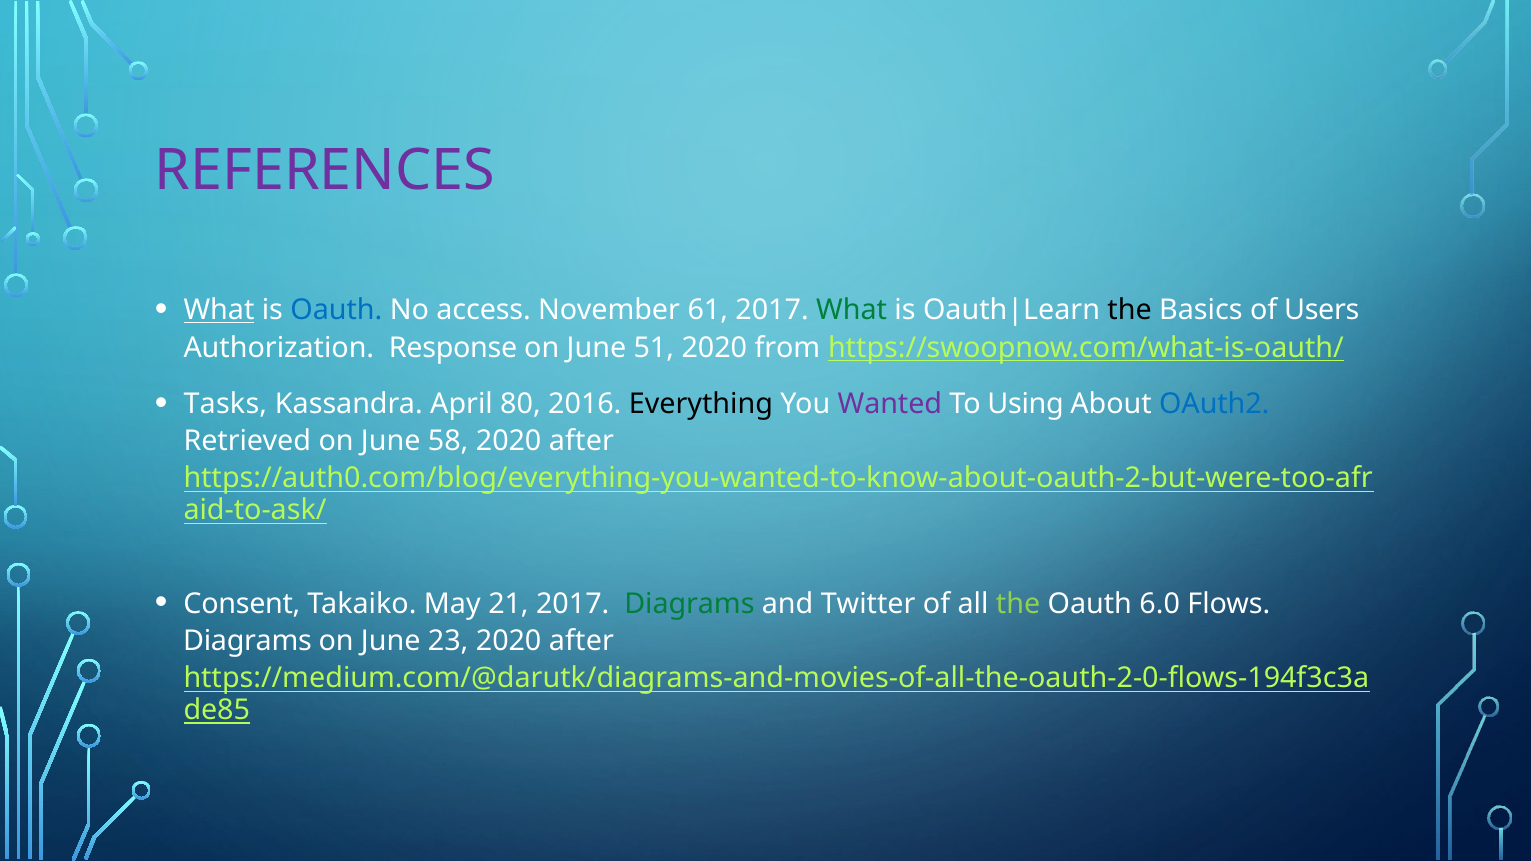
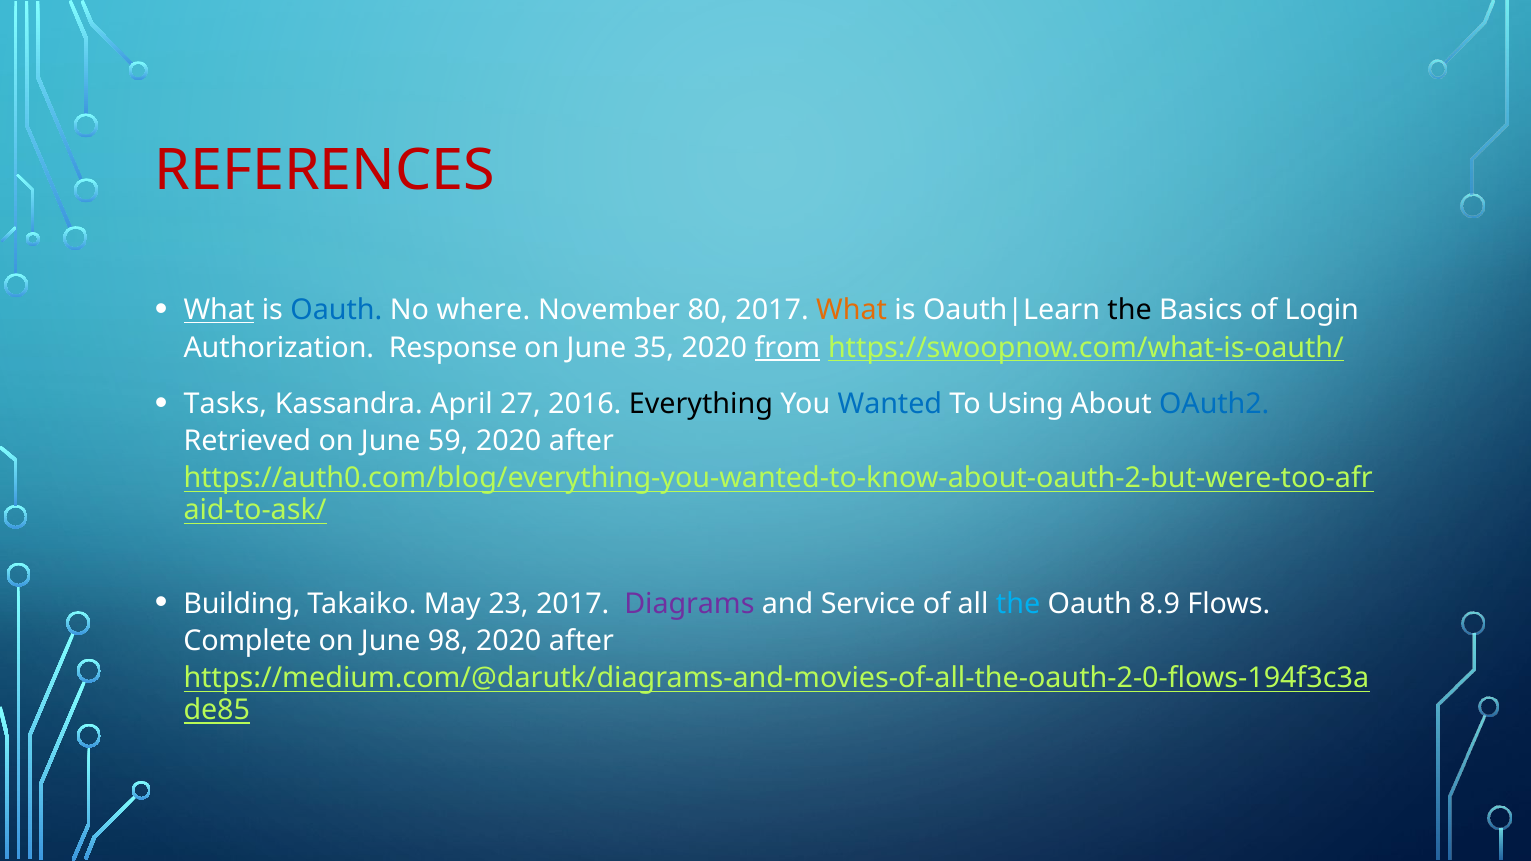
REFERENCES colour: purple -> red (325, 170)
access: access -> where (483, 310)
61: 61 -> 80 (708, 310)
What colour: green -> orange (852, 310)
Users: Users -> Login (1322, 310)
51: 51 -> 35 (654, 348)
from underline: none -> present (787, 348)
80: 80 -> 27 (520, 404)
Wanted colour: purple -> blue (890, 404)
58: 58 -> 59 (448, 441)
Consent: Consent -> Building (242, 604)
21: 21 -> 23 (508, 604)
Diagrams colour: green -> purple (689, 604)
Twitter: Twitter -> Service (868, 604)
the colour: light green -> light blue (1018, 604)
6.0: 6.0 -> 8.9 (1160, 604)
Diagrams: Diagrams -> Complete (247, 641)
23: 23 -> 98 (448, 641)
